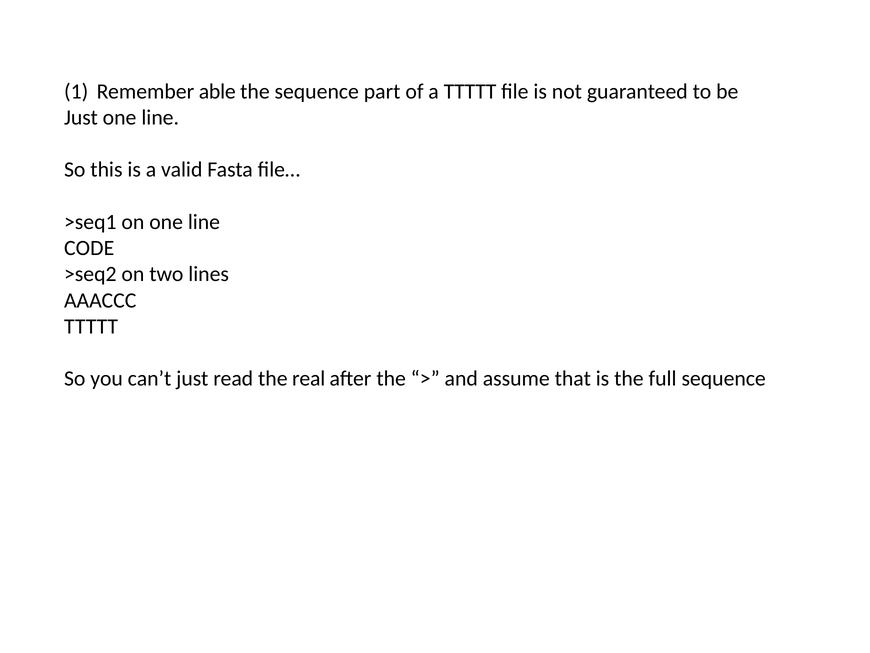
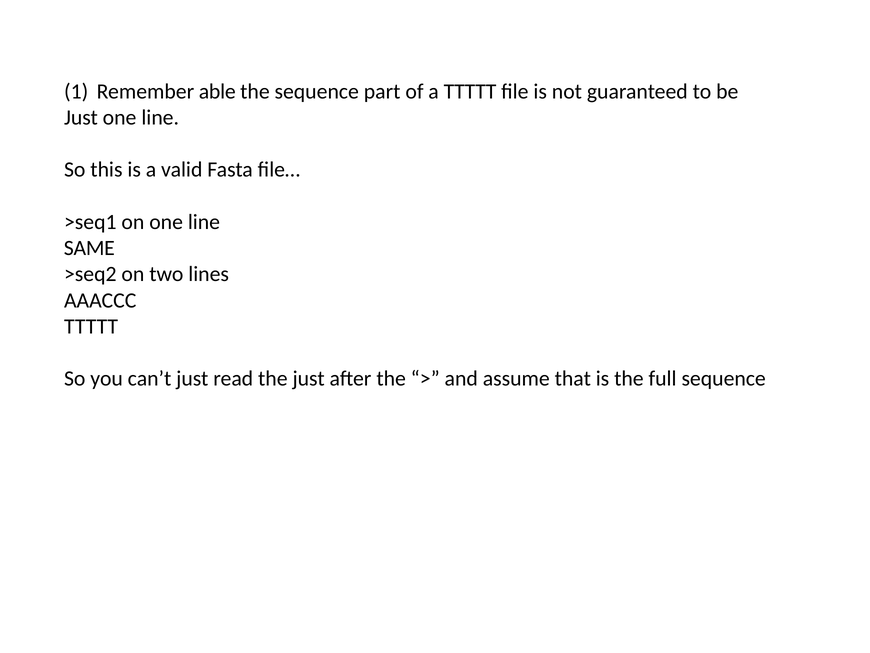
CODE: CODE -> SAME (89, 248)
the real: real -> just (309, 378)
